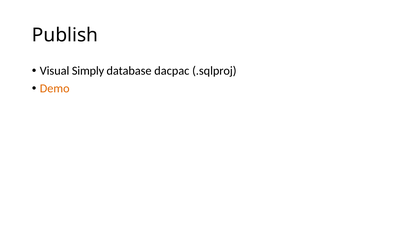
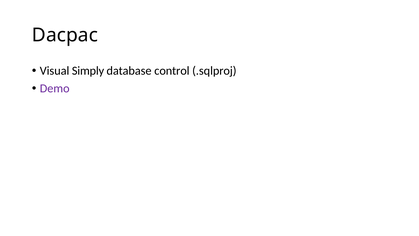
Publish: Publish -> Dacpac (65, 35)
dacpac: dacpac -> control (172, 71)
Demo colour: orange -> purple (55, 88)
